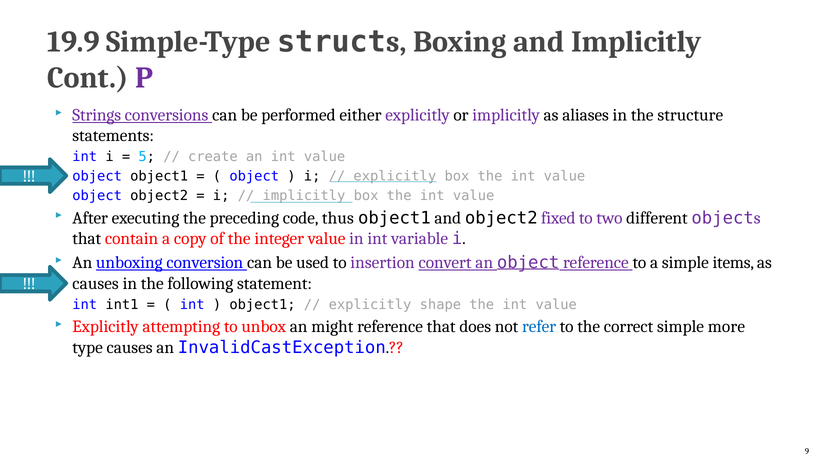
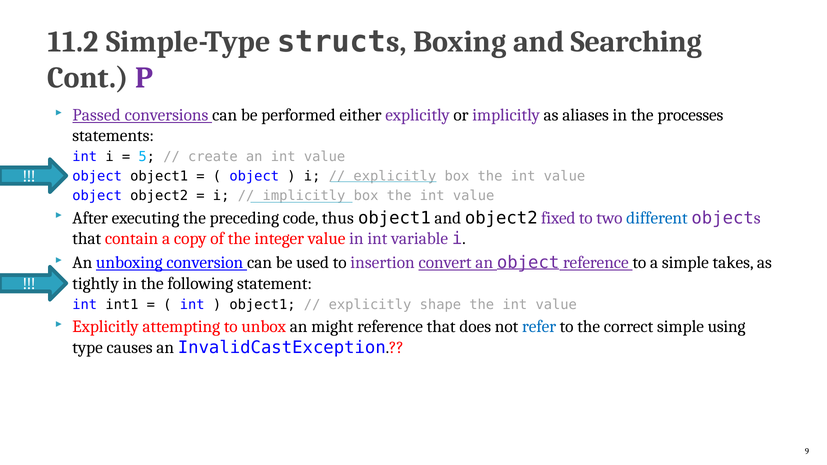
19.9: 19.9 -> 11.2 (73, 42)
and Implicitly: Implicitly -> Searching (636, 42)
Strings: Strings -> Passed (97, 115)
structure: structure -> processes (690, 115)
different colour: black -> blue (657, 218)
items: items -> takes (733, 263)
causes: causes -> tightly (96, 283)
more: more -> using (727, 327)
